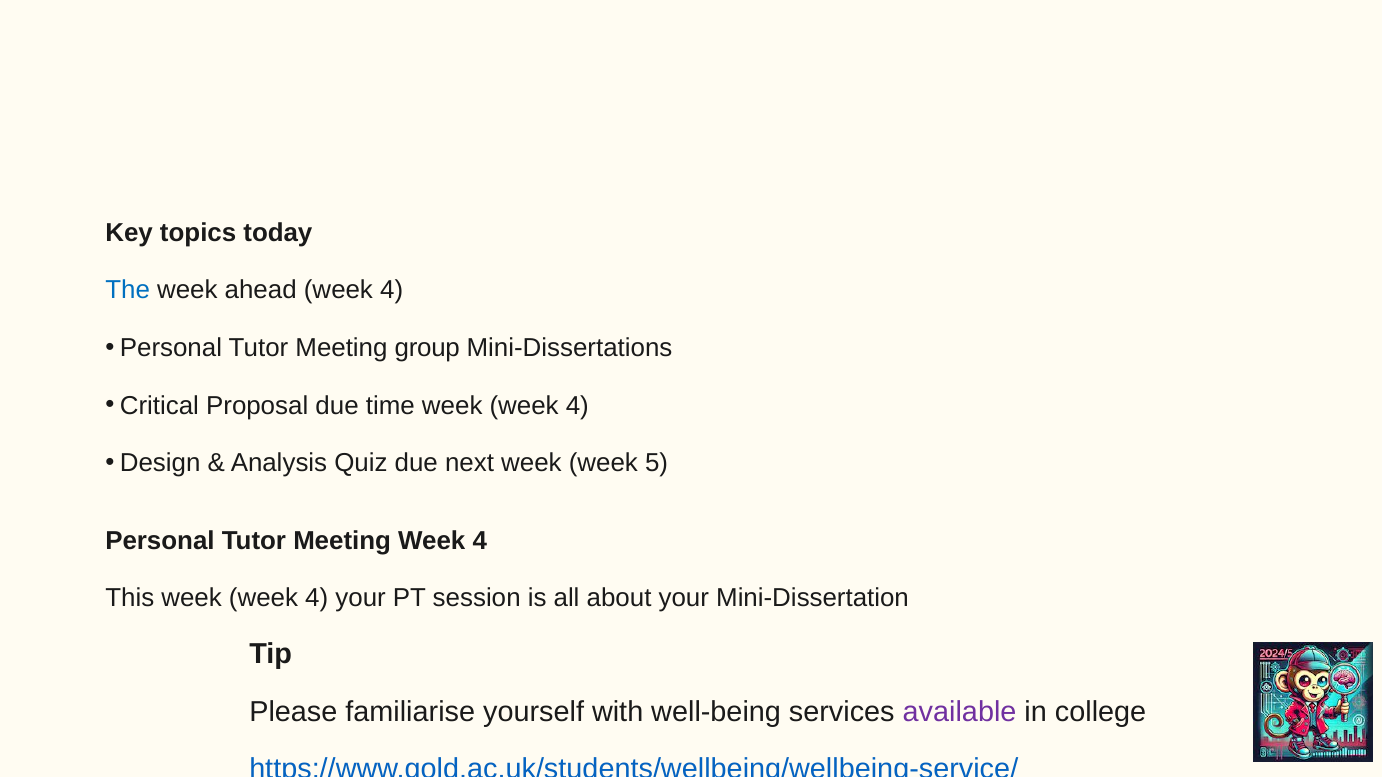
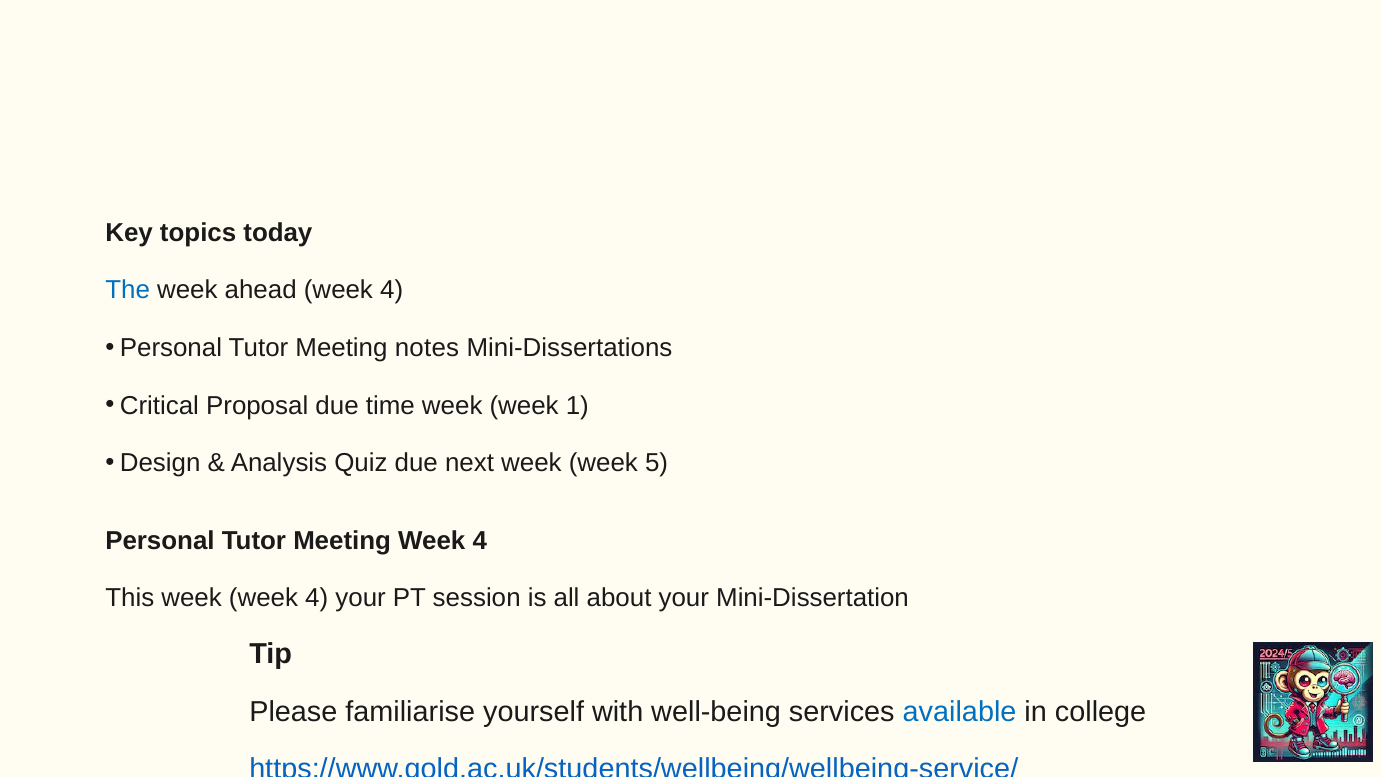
group: group -> notes (427, 348)
4: 4 -> 1 (577, 406)
available colour: purple -> blue (960, 712)
